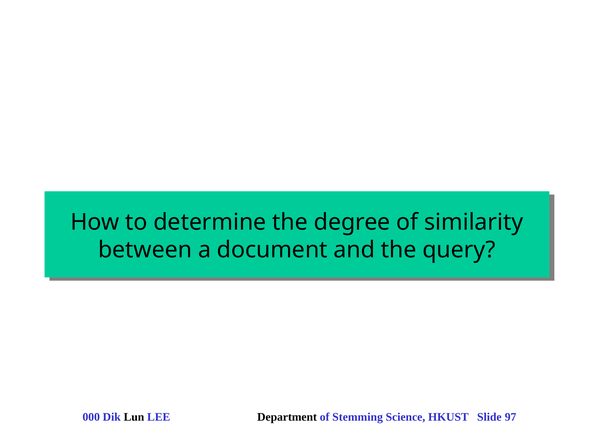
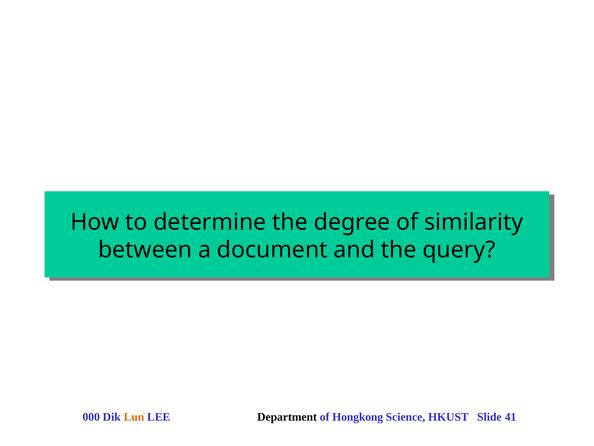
Lun colour: black -> orange (134, 417)
Stemming: Stemming -> Hongkong (358, 417)
97: 97 -> 41 (511, 417)
